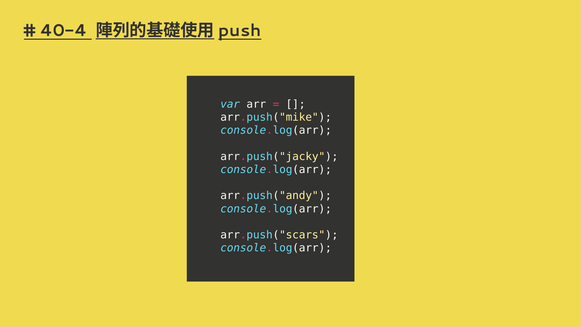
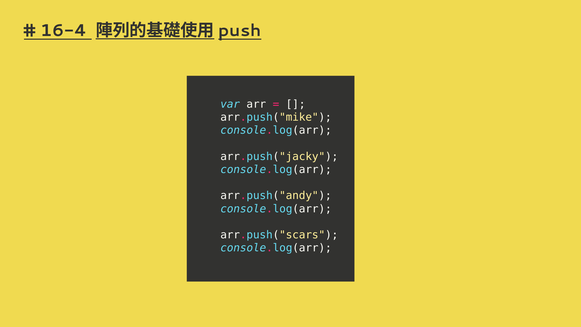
40-4: 40-4 -> 16-4 (64, 31)
